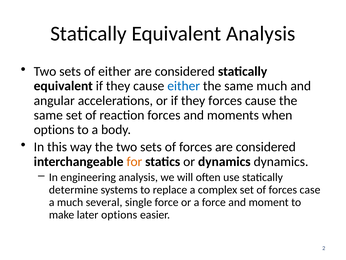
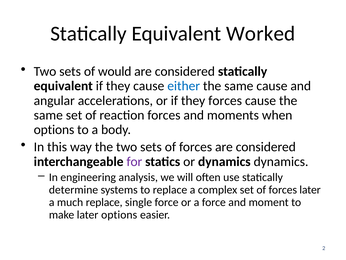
Equivalent Analysis: Analysis -> Worked (261, 33)
of either: either -> would (115, 71)
same much: much -> cause (272, 86)
for colour: orange -> purple (134, 161)
forces case: case -> later (310, 189)
much several: several -> replace (104, 202)
